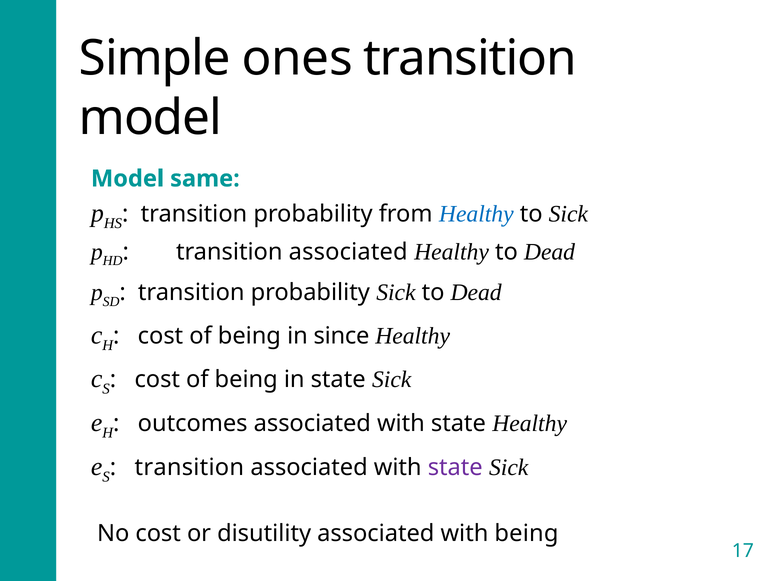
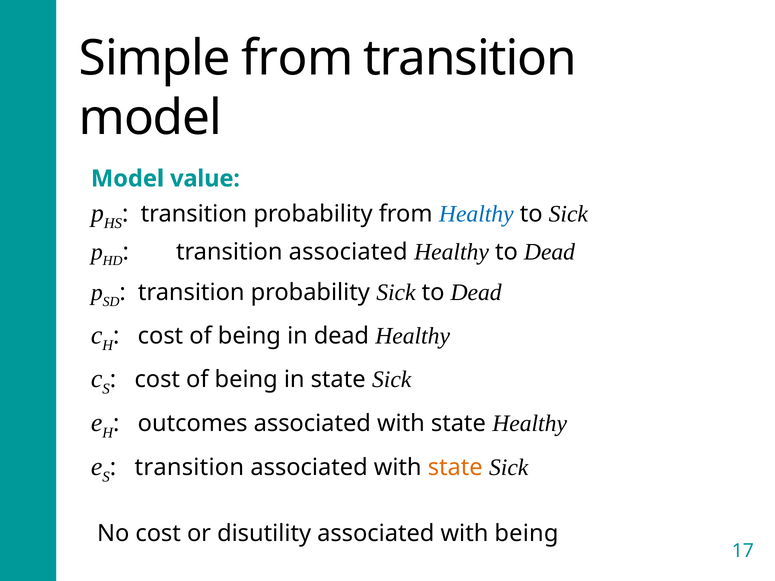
Simple ones: ones -> from (297, 58)
same: same -> value (205, 179)
in since: since -> dead (341, 336)
state colour: purple -> orange (455, 467)
